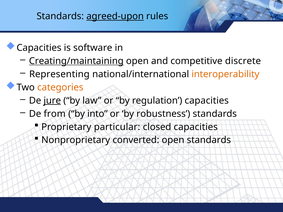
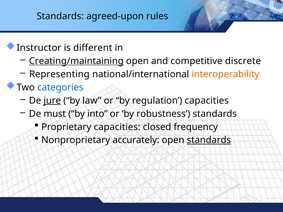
agreed-upon underline: present -> none (115, 16)
Capacities: Capacities -> Instructor (39, 48)
software: software -> different (93, 48)
categories colour: orange -> blue (60, 87)
from: from -> must (55, 114)
Proprietary particular: particular -> capacities (117, 127)
closed capacities: capacities -> frequency (196, 127)
converted: converted -> accurately (136, 140)
standards underline: none -> present (209, 140)
